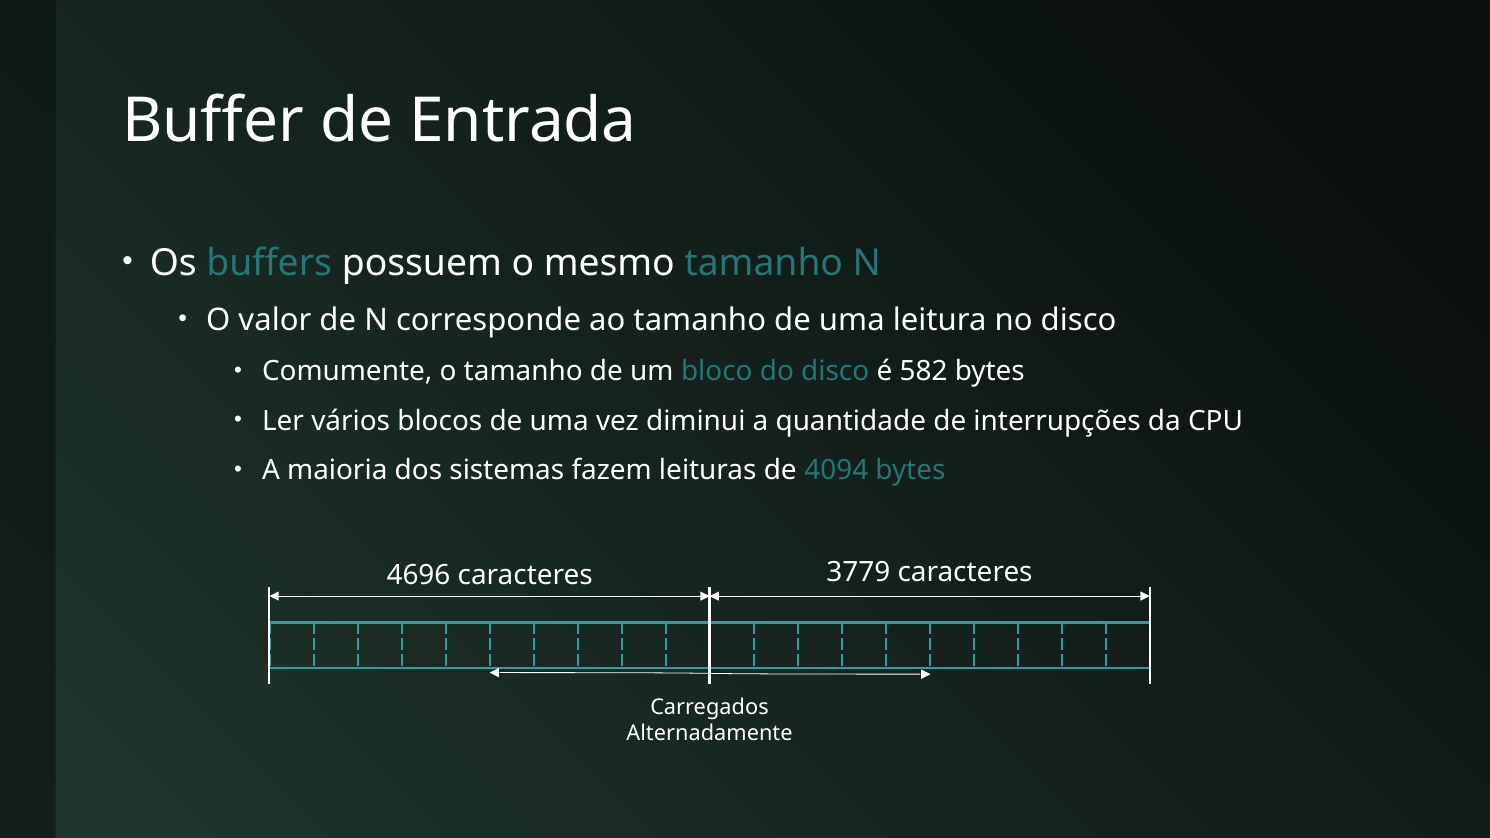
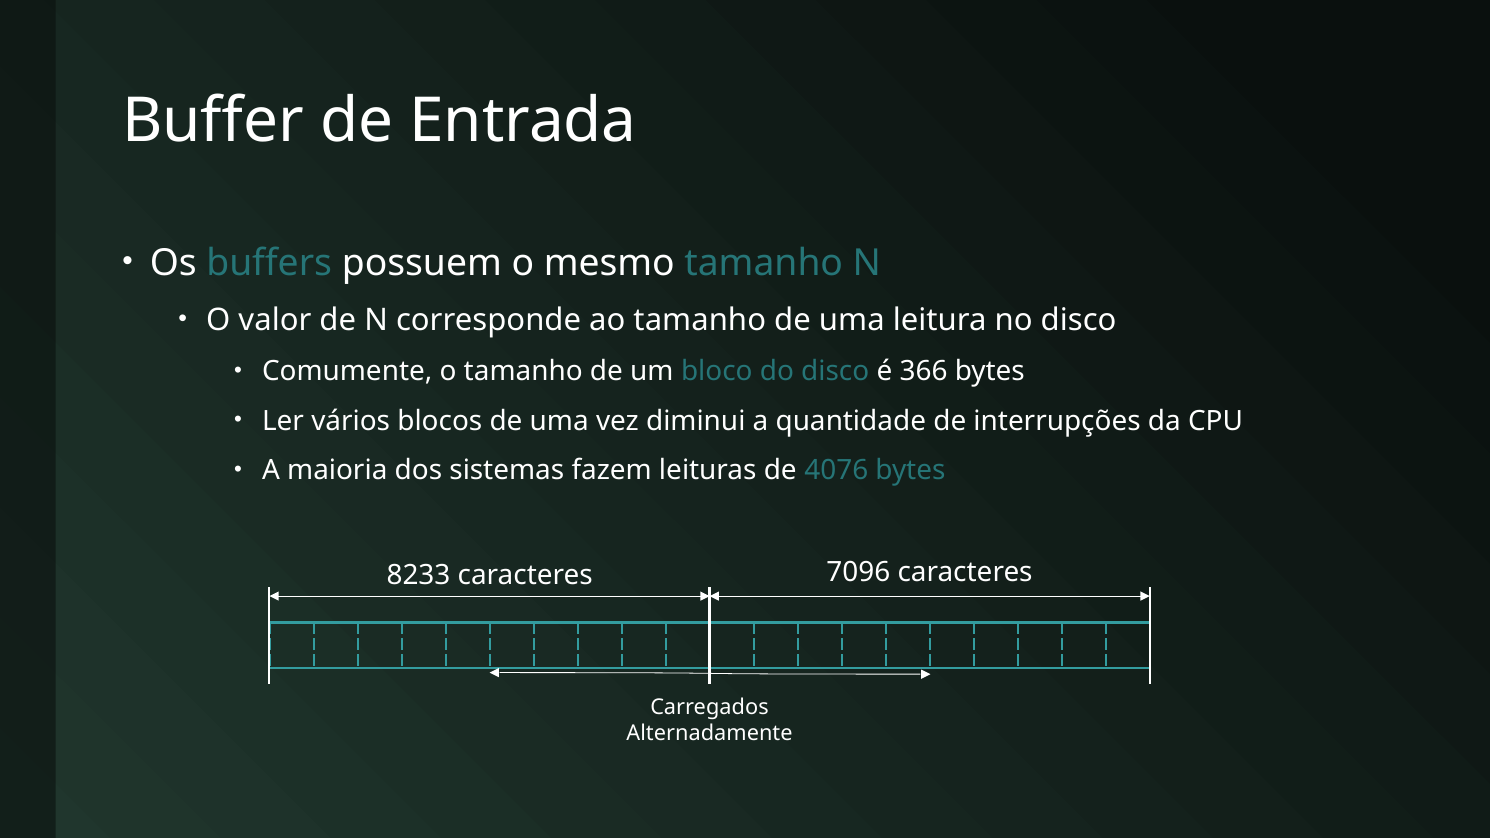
582: 582 -> 366 (924, 372)
4094: 4094 -> 4076 (836, 471)
4696: 4696 -> 8233 (418, 575)
3779: 3779 -> 7096 (858, 573)
